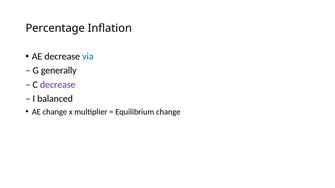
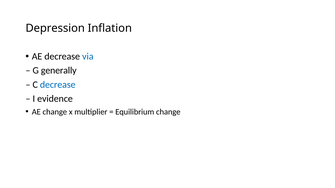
Percentage: Percentage -> Depression (55, 28)
decrease colour: purple -> blue (58, 85)
balanced: balanced -> evidence (55, 99)
